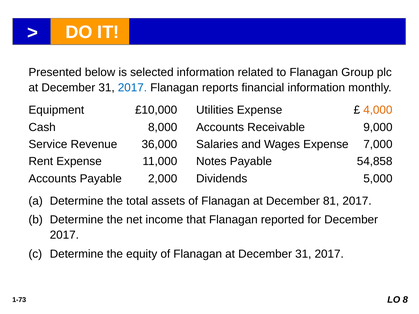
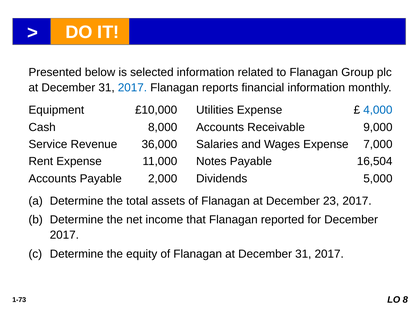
4,000 colour: orange -> blue (378, 110)
54,858: 54,858 -> 16,504 (375, 162)
81: 81 -> 23 (331, 201)
